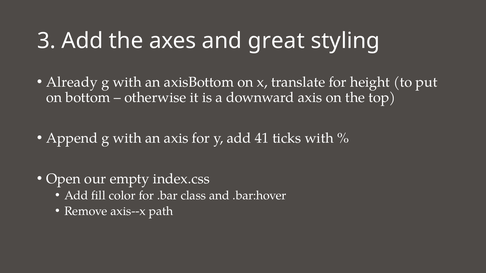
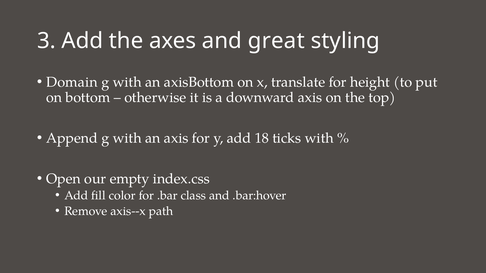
Already: Already -> Domain (72, 82)
41: 41 -> 18 (262, 138)
